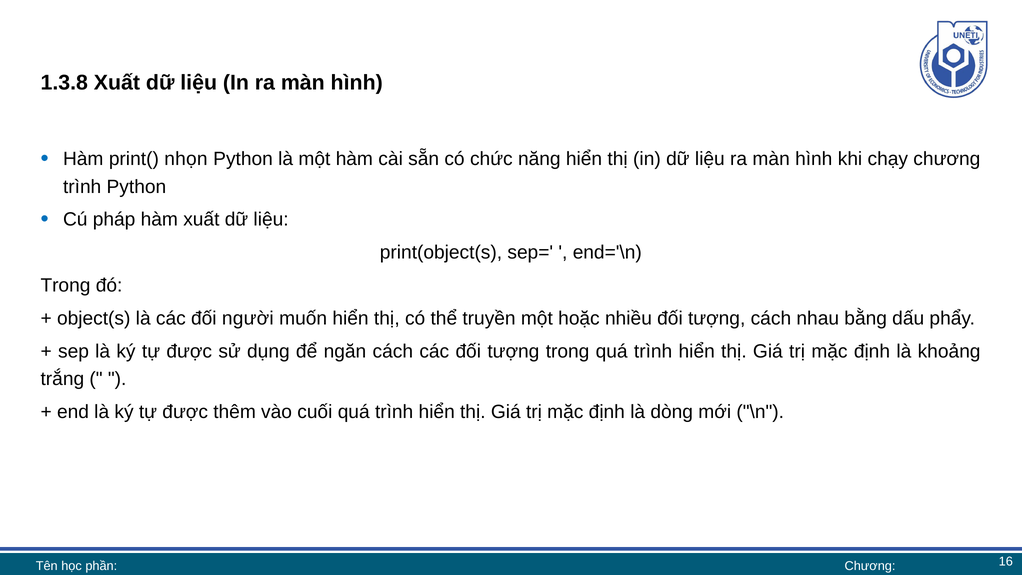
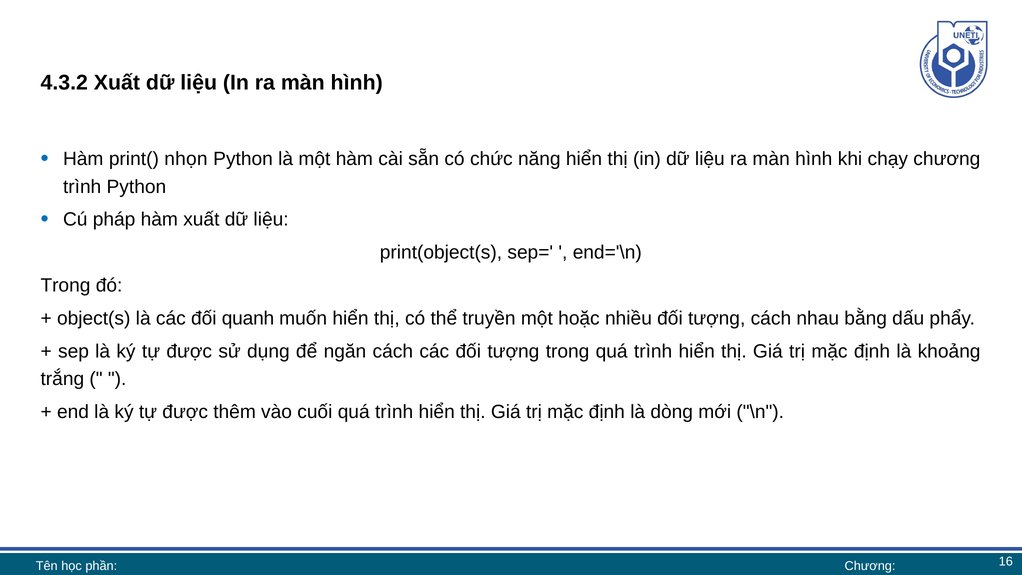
1.3.8: 1.3.8 -> 4.3.2 (64, 83)
người: người -> quanh (248, 318)
